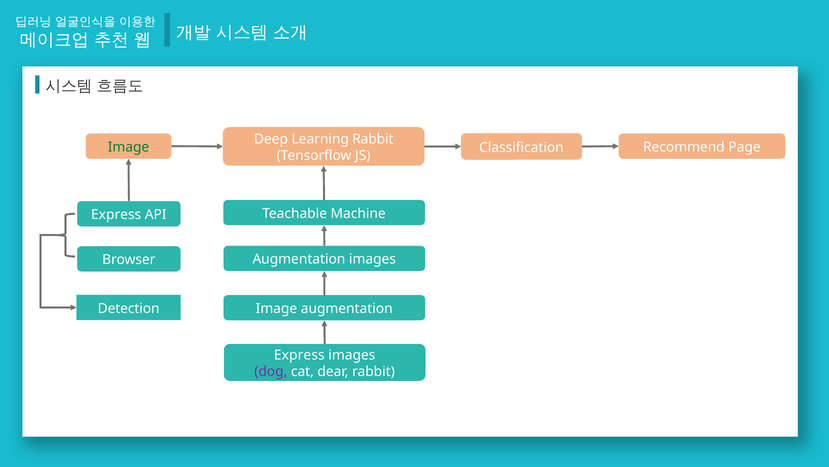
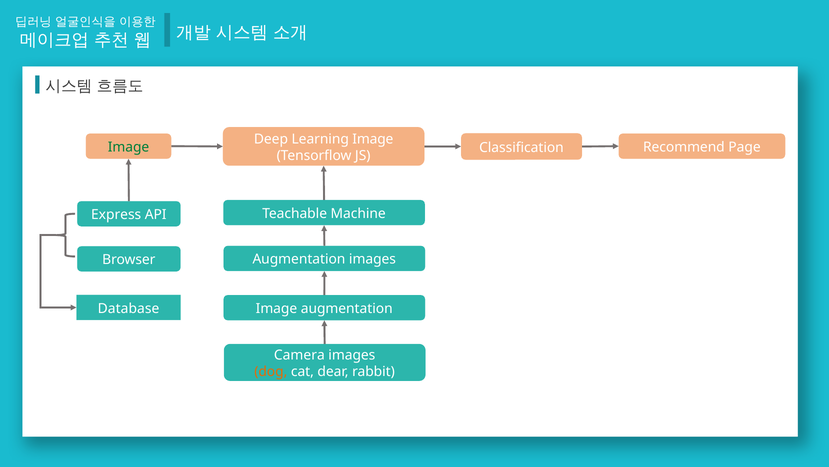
Learning Rabbit: Rabbit -> Image (373, 139)
Detection: Detection -> Database (129, 308)
Express: Express -> Camera (299, 355)
dog colour: purple -> orange (271, 371)
